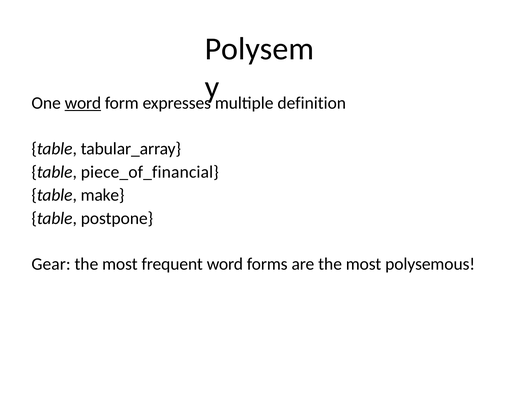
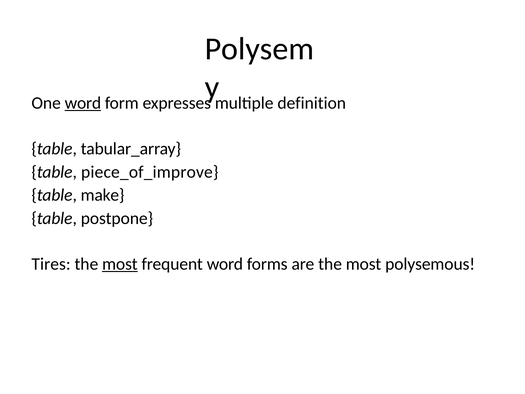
piece_of_financial: piece_of_financial -> piece_of_improve (150, 172)
Gear: Gear -> Tires (51, 264)
most underline: none -> present (120, 264)
